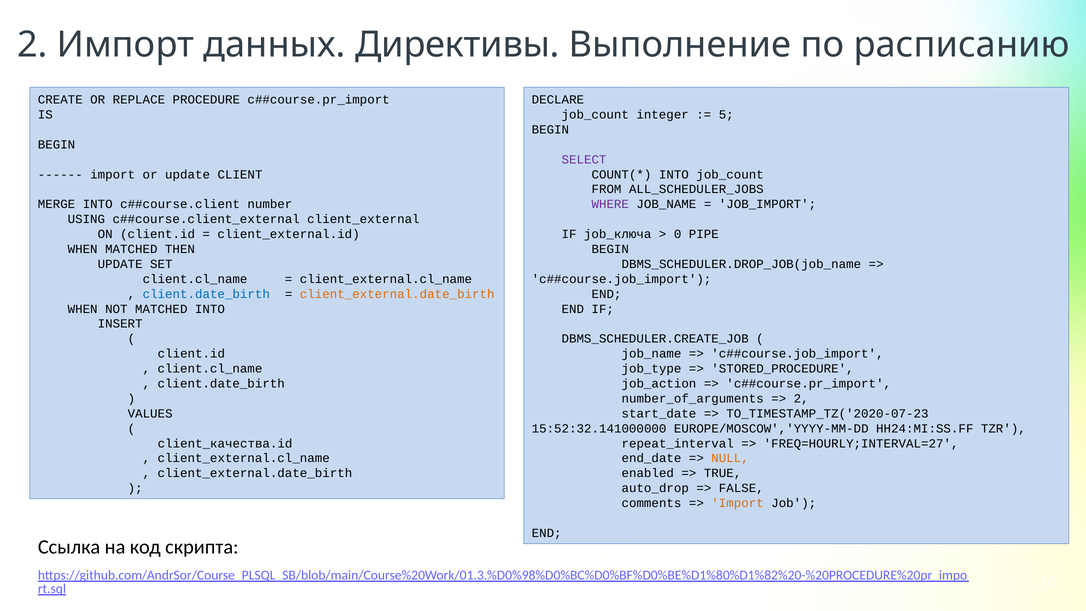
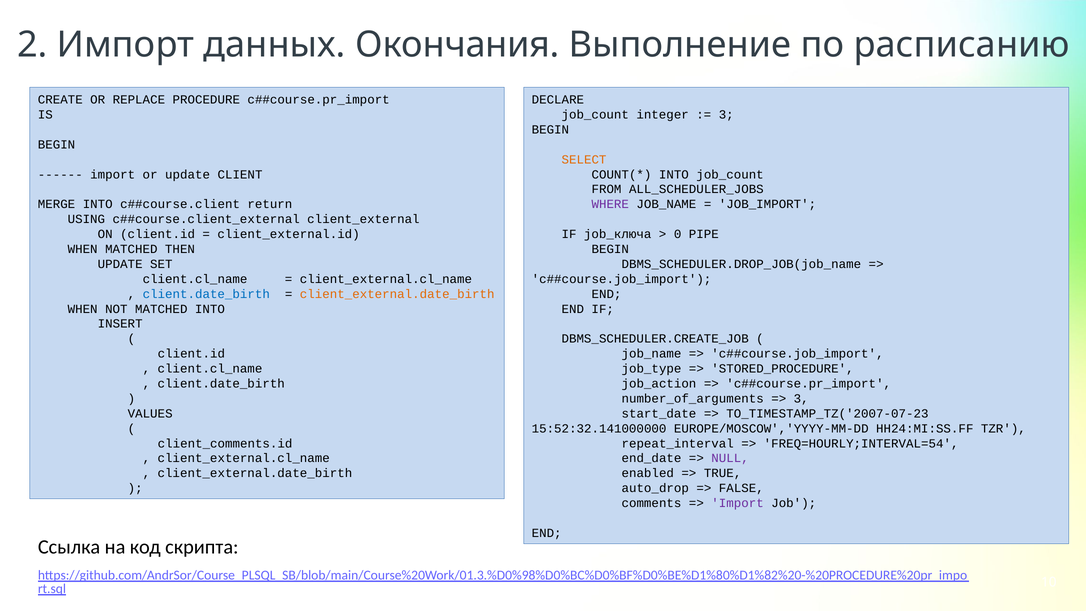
Директивы: Директивы -> Окончания (457, 45)
5: 5 -> 3 (726, 115)
SELECT colour: purple -> orange (584, 159)
number: number -> return (270, 204)
2: 2 -> 3 (801, 399)
TO_TIMESTAMP_TZ('2020-07-23: TO_TIMESTAMP_TZ('2020-07-23 -> TO_TIMESTAMP_TZ('2007-07-23 (827, 413)
client_качества.id: client_качества.id -> client_comments.id (225, 443)
FREQ=HOURLY;INTERVAL=27: FREQ=HOURLY;INTERVAL=27 -> FREQ=HOURLY;INTERVAL=54 (861, 443)
NULL colour: orange -> purple (730, 458)
Import colour: orange -> purple (738, 503)
